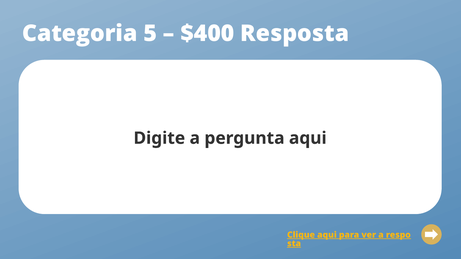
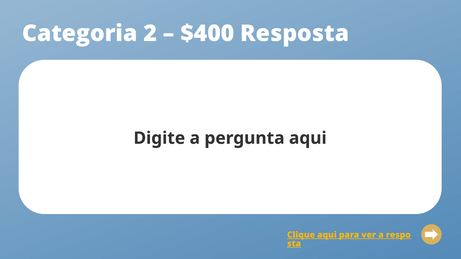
5: 5 -> 2 (150, 34)
